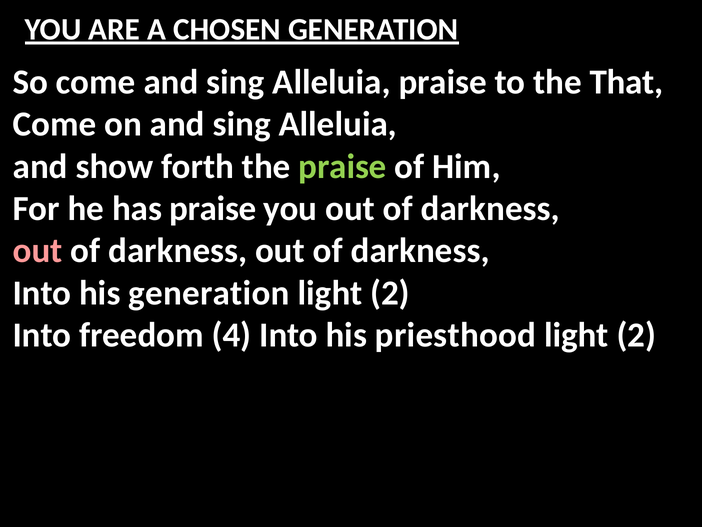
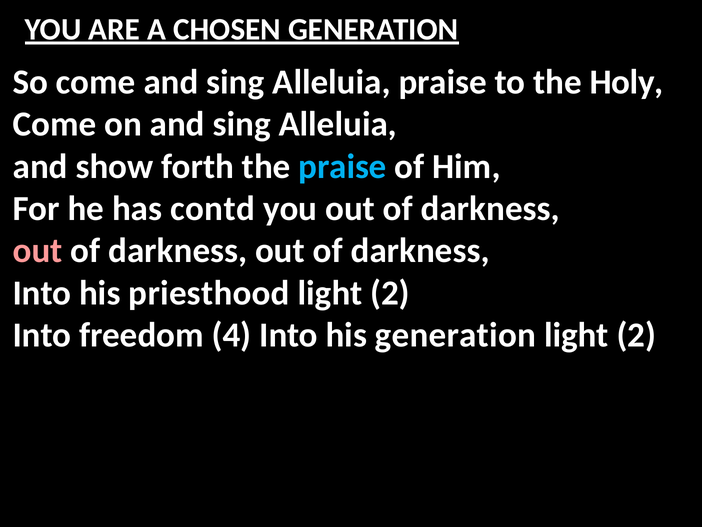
That: That -> Holy (626, 82)
praise colour: light green -> light blue (343, 166)
has praise: praise -> contd (213, 208)
his generation: generation -> priesthood (209, 293)
his priesthood: priesthood -> generation (456, 335)
